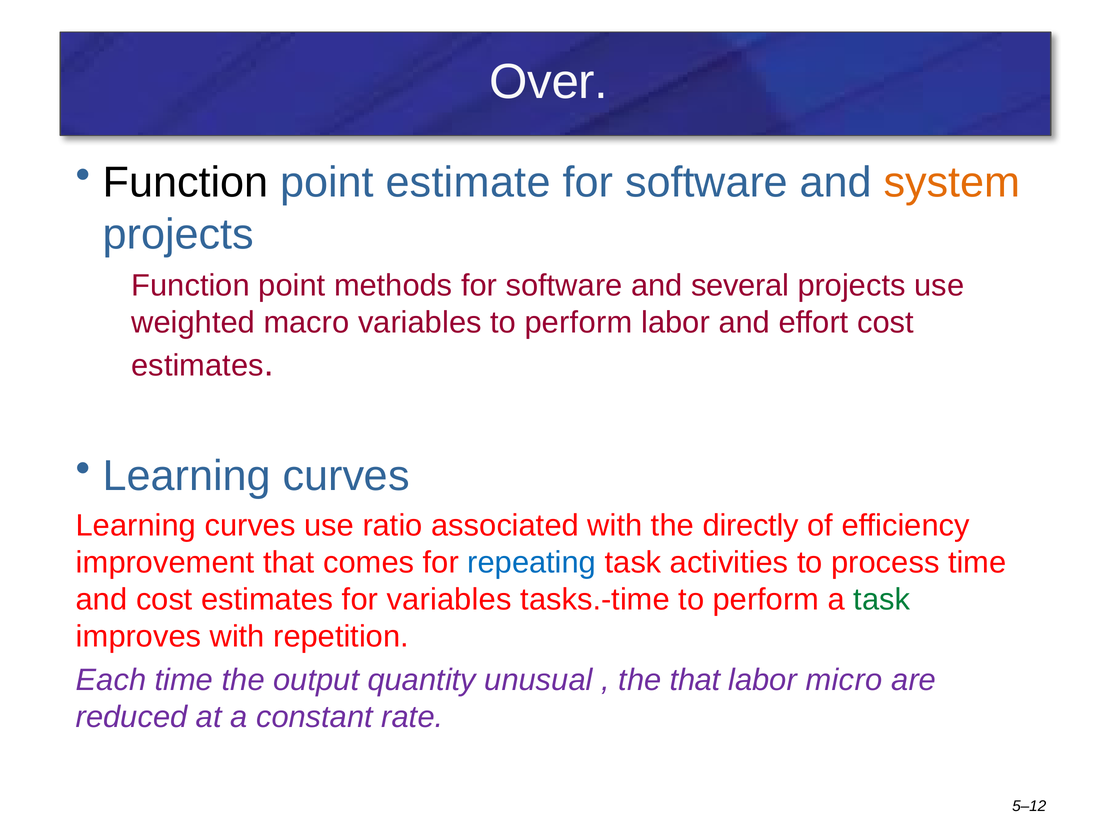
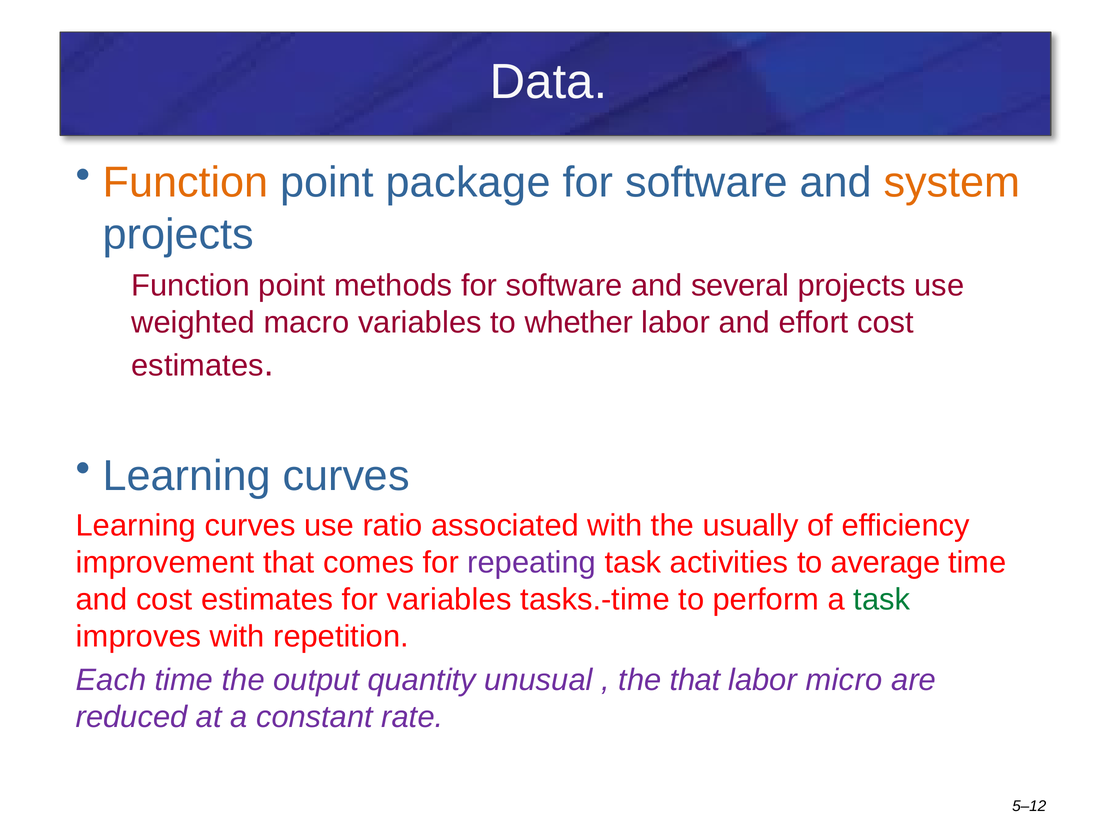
Over: Over -> Data (549, 82)
Function colour: black -> orange (186, 183)
estimate: estimate -> package (468, 183)
variables to perform: perform -> whether (579, 323)
directly: directly -> usually (751, 526)
repeating colour: blue -> purple (532, 563)
process: process -> average (886, 563)
